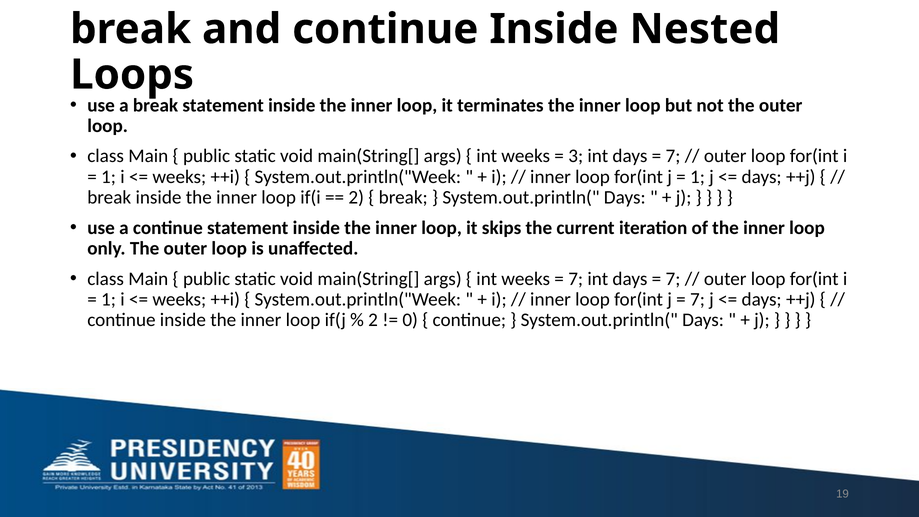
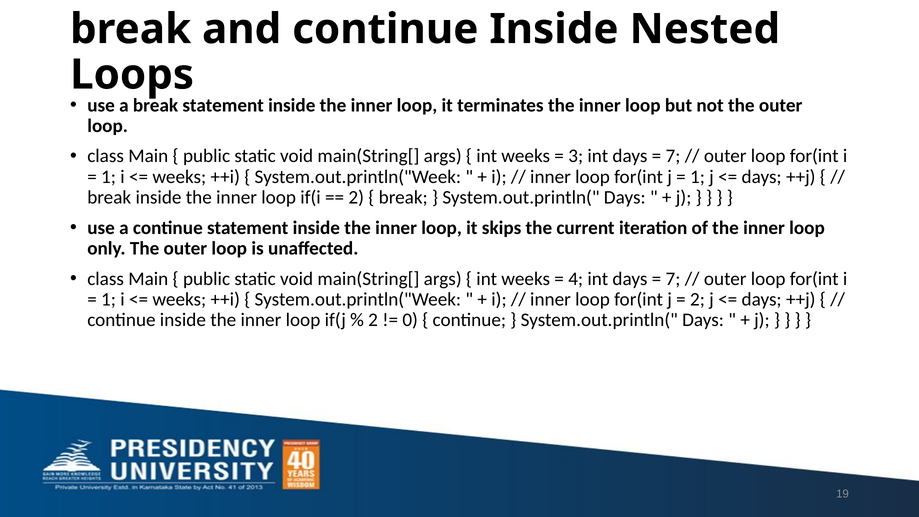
7: 7 -> 4 (576, 279)
7: 7 -> 2 (697, 299)
